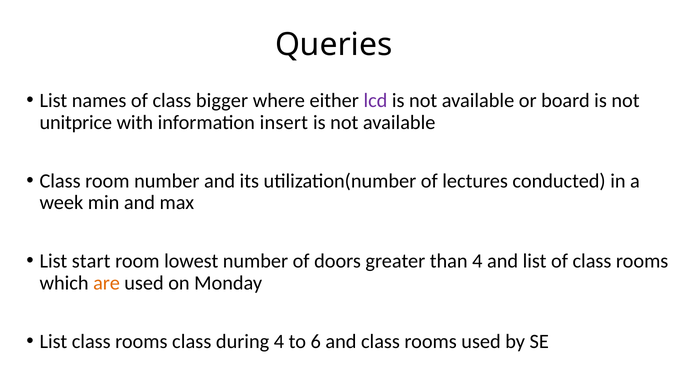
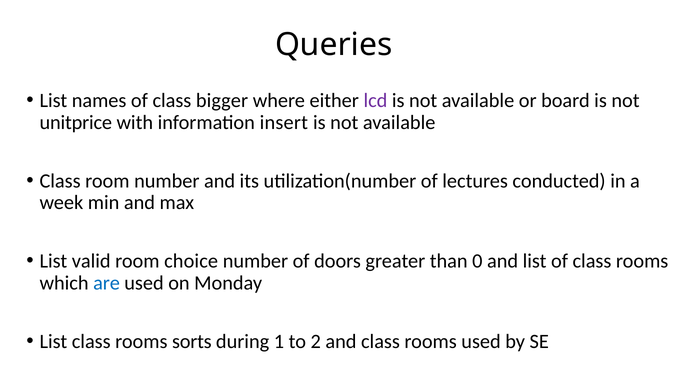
start: start -> valid (91, 261)
lowest: lowest -> choice (191, 261)
than 4: 4 -> 0 (477, 261)
are colour: orange -> blue (107, 283)
rooms class: class -> sorts (192, 341)
during 4: 4 -> 1 (279, 341)
6: 6 -> 2 (316, 341)
